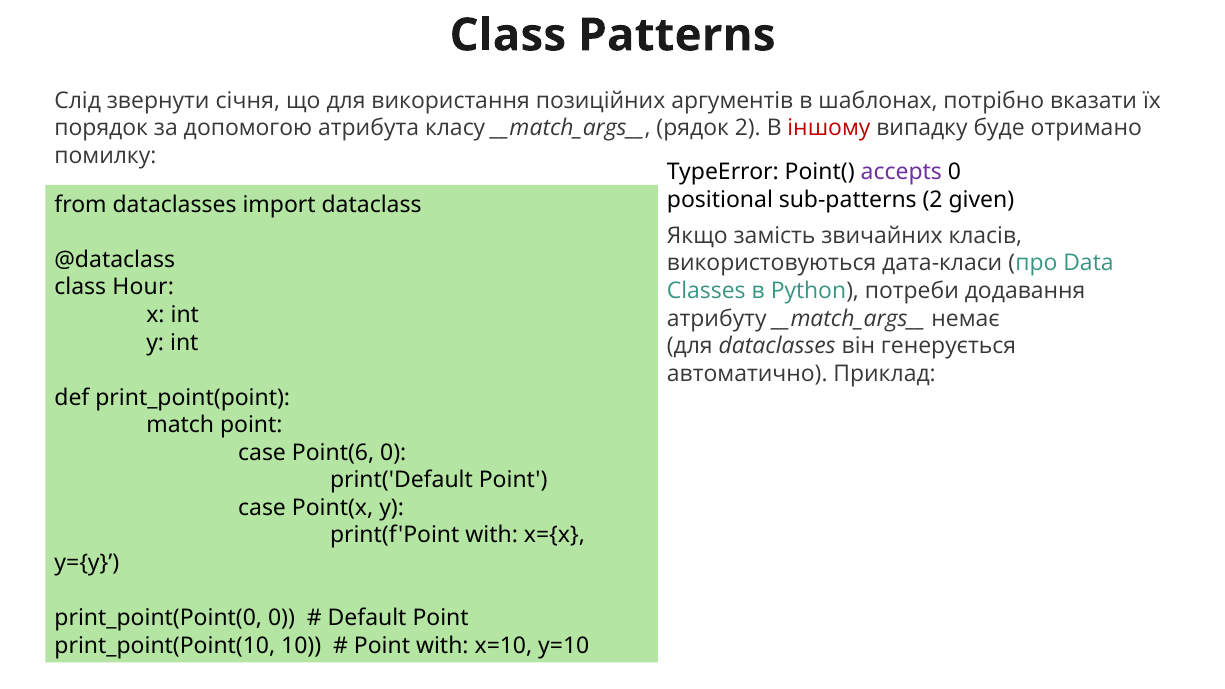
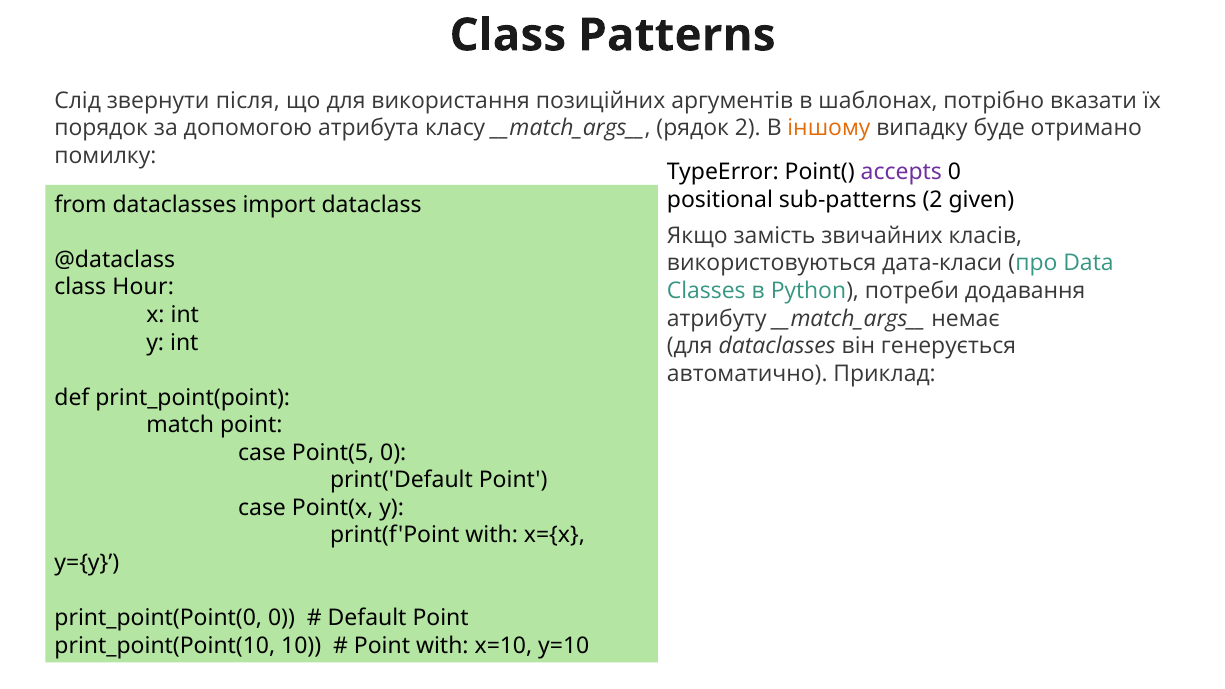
січня: січня -> після (248, 101)
іншому colour: red -> orange (829, 128)
Point(6: Point(6 -> Point(5 (333, 453)
